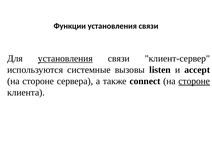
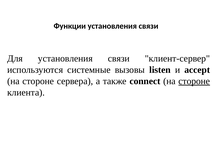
установления underline: present -> none (65, 59)
